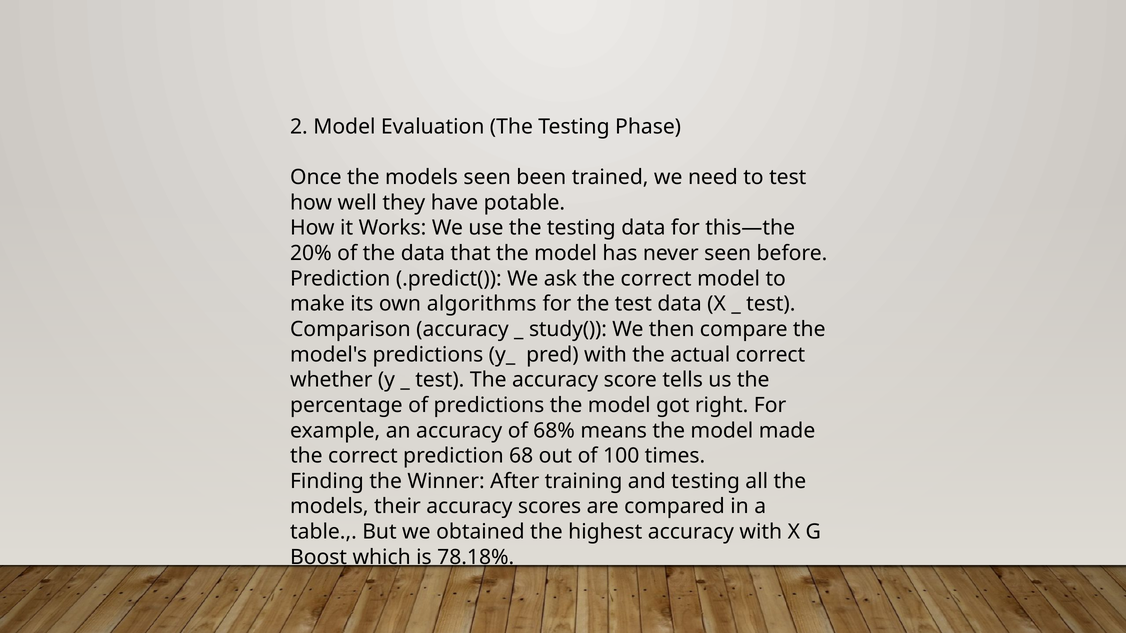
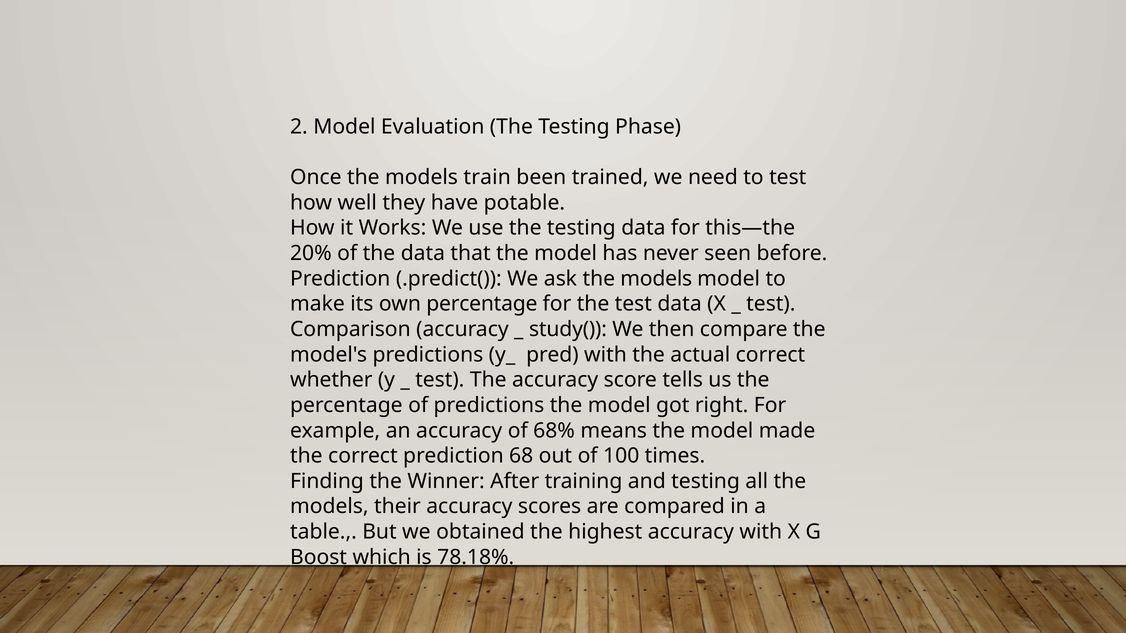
models seen: seen -> train (487, 177)
ask the correct: correct -> models (656, 279)
own algorithms: algorithms -> percentage (482, 304)
